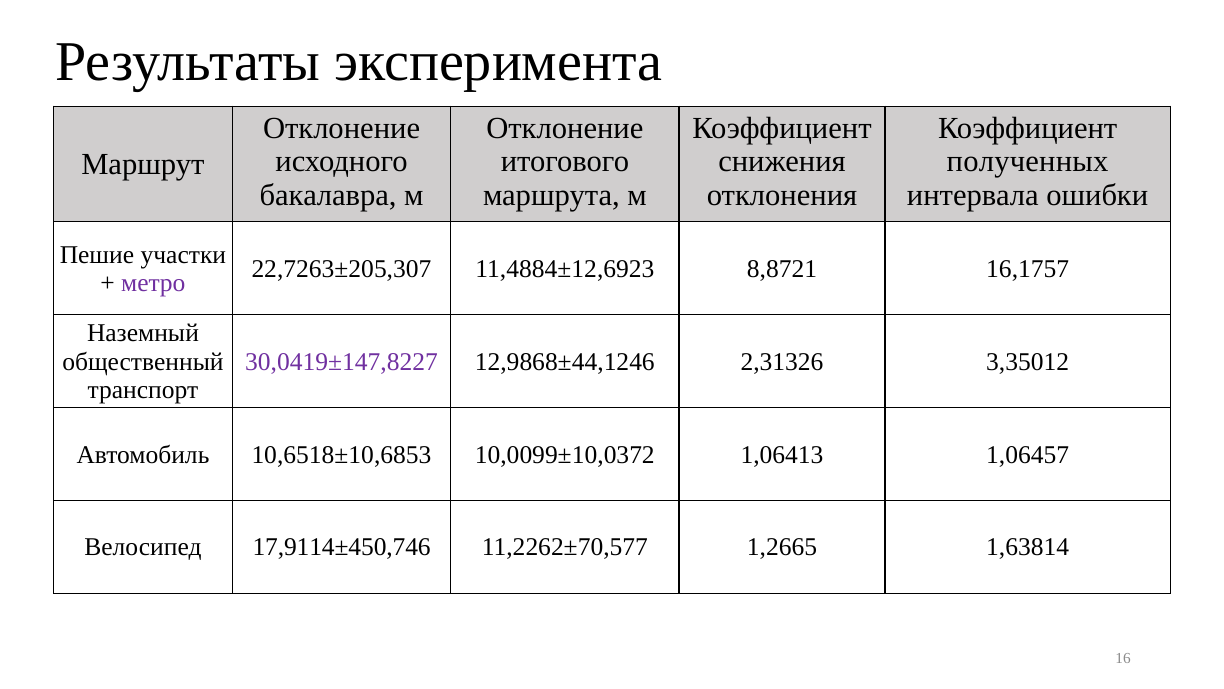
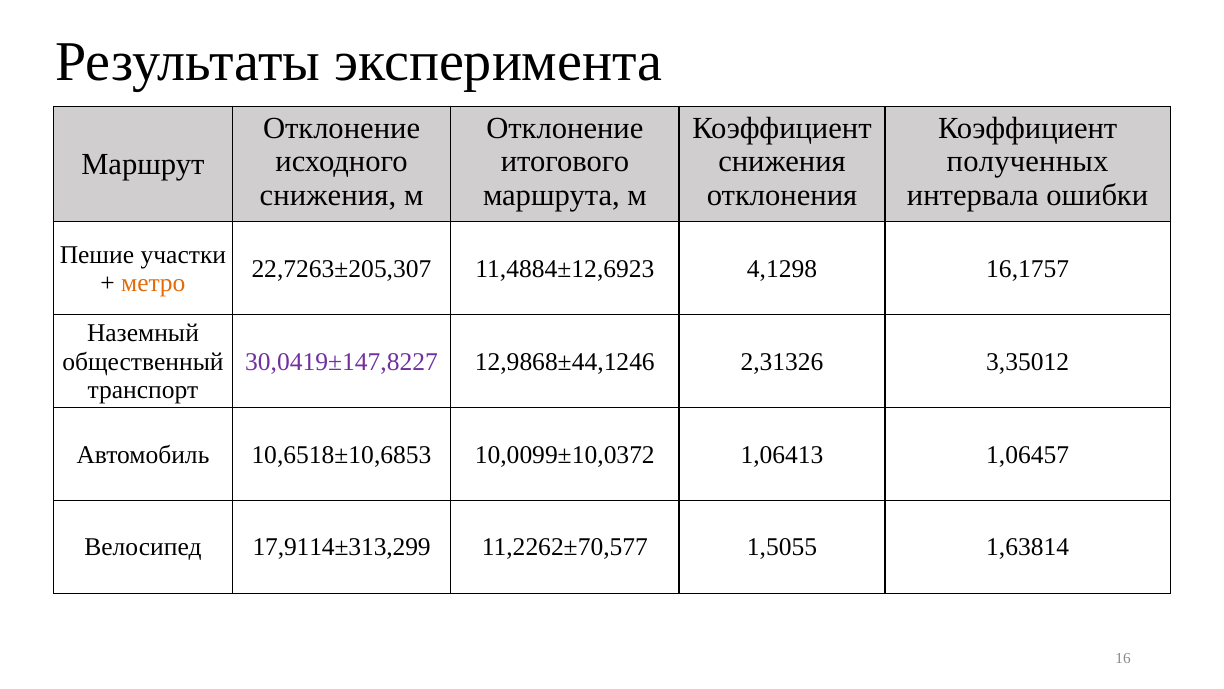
бакалавра: бакалавра -> снижения (328, 195)
8,8721: 8,8721 -> 4,1298 (782, 269)
метро colour: purple -> orange (153, 283)
17,9114±450,746: 17,9114±450,746 -> 17,9114±313,299 (342, 547)
1,2665: 1,2665 -> 1,5055 (782, 547)
